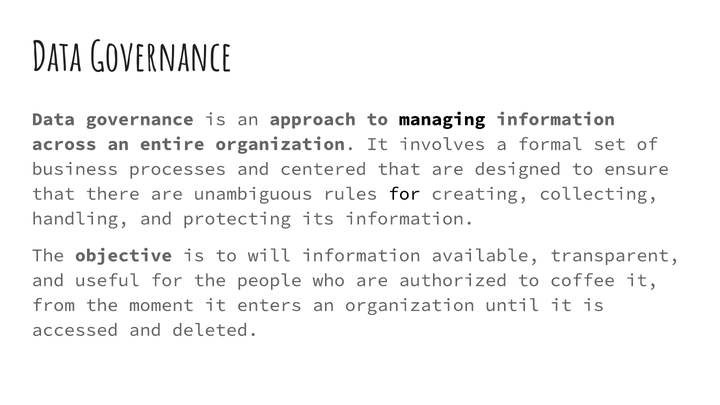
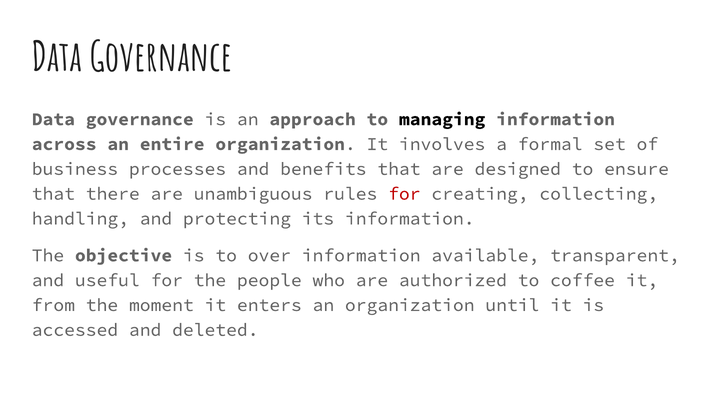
centered: centered -> benefits (323, 169)
for colour: black -> red (404, 194)
will: will -> over (269, 255)
